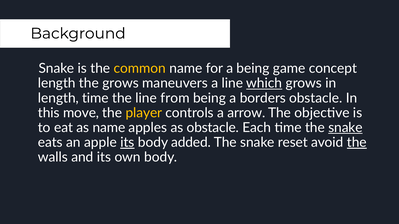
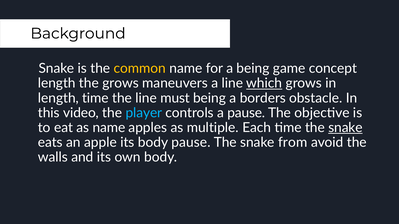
from: from -> must (175, 98)
move: move -> video (81, 113)
player colour: yellow -> light blue (144, 113)
a arrow: arrow -> pause (246, 113)
as obstacle: obstacle -> multiple (213, 128)
its underline: present -> none (127, 143)
body added: added -> pause (191, 143)
reset: reset -> from (293, 143)
the underline: present -> none (357, 143)
